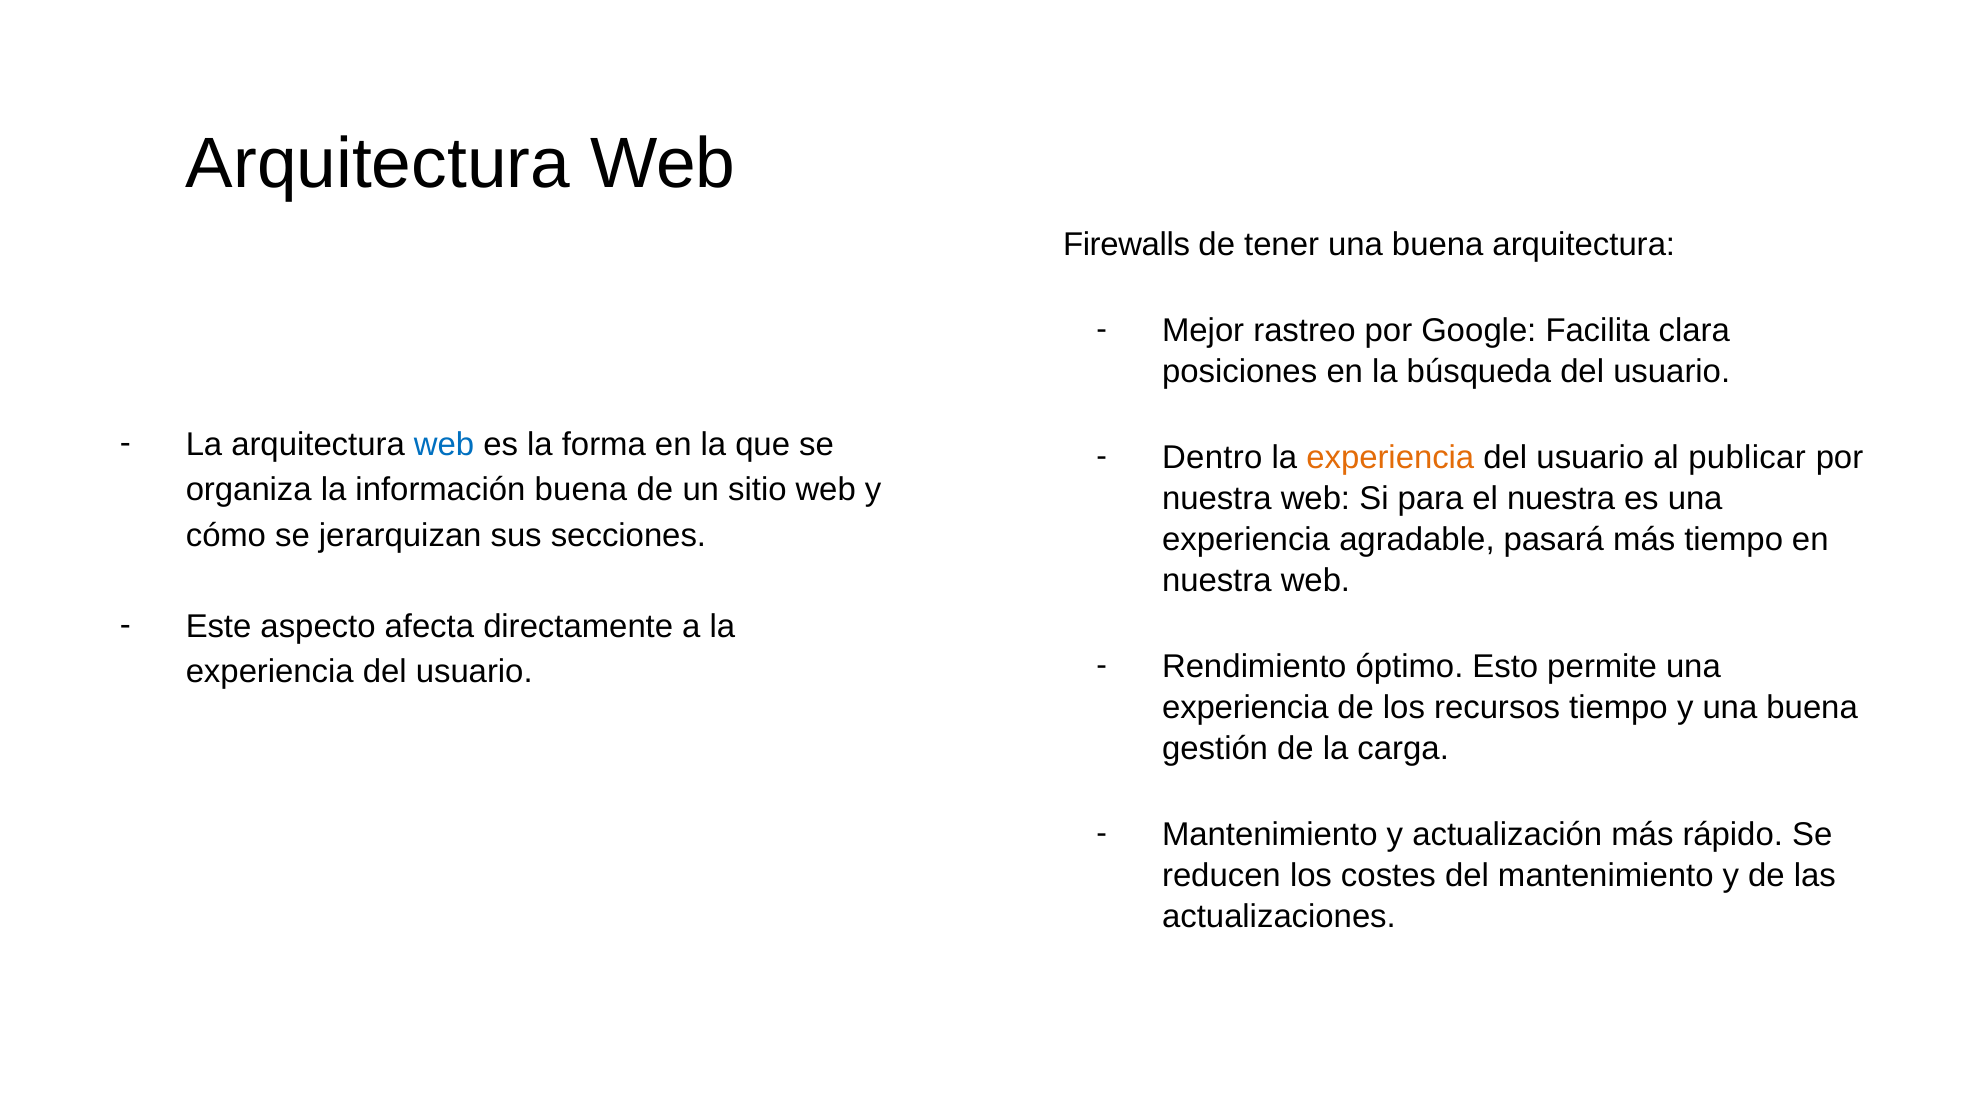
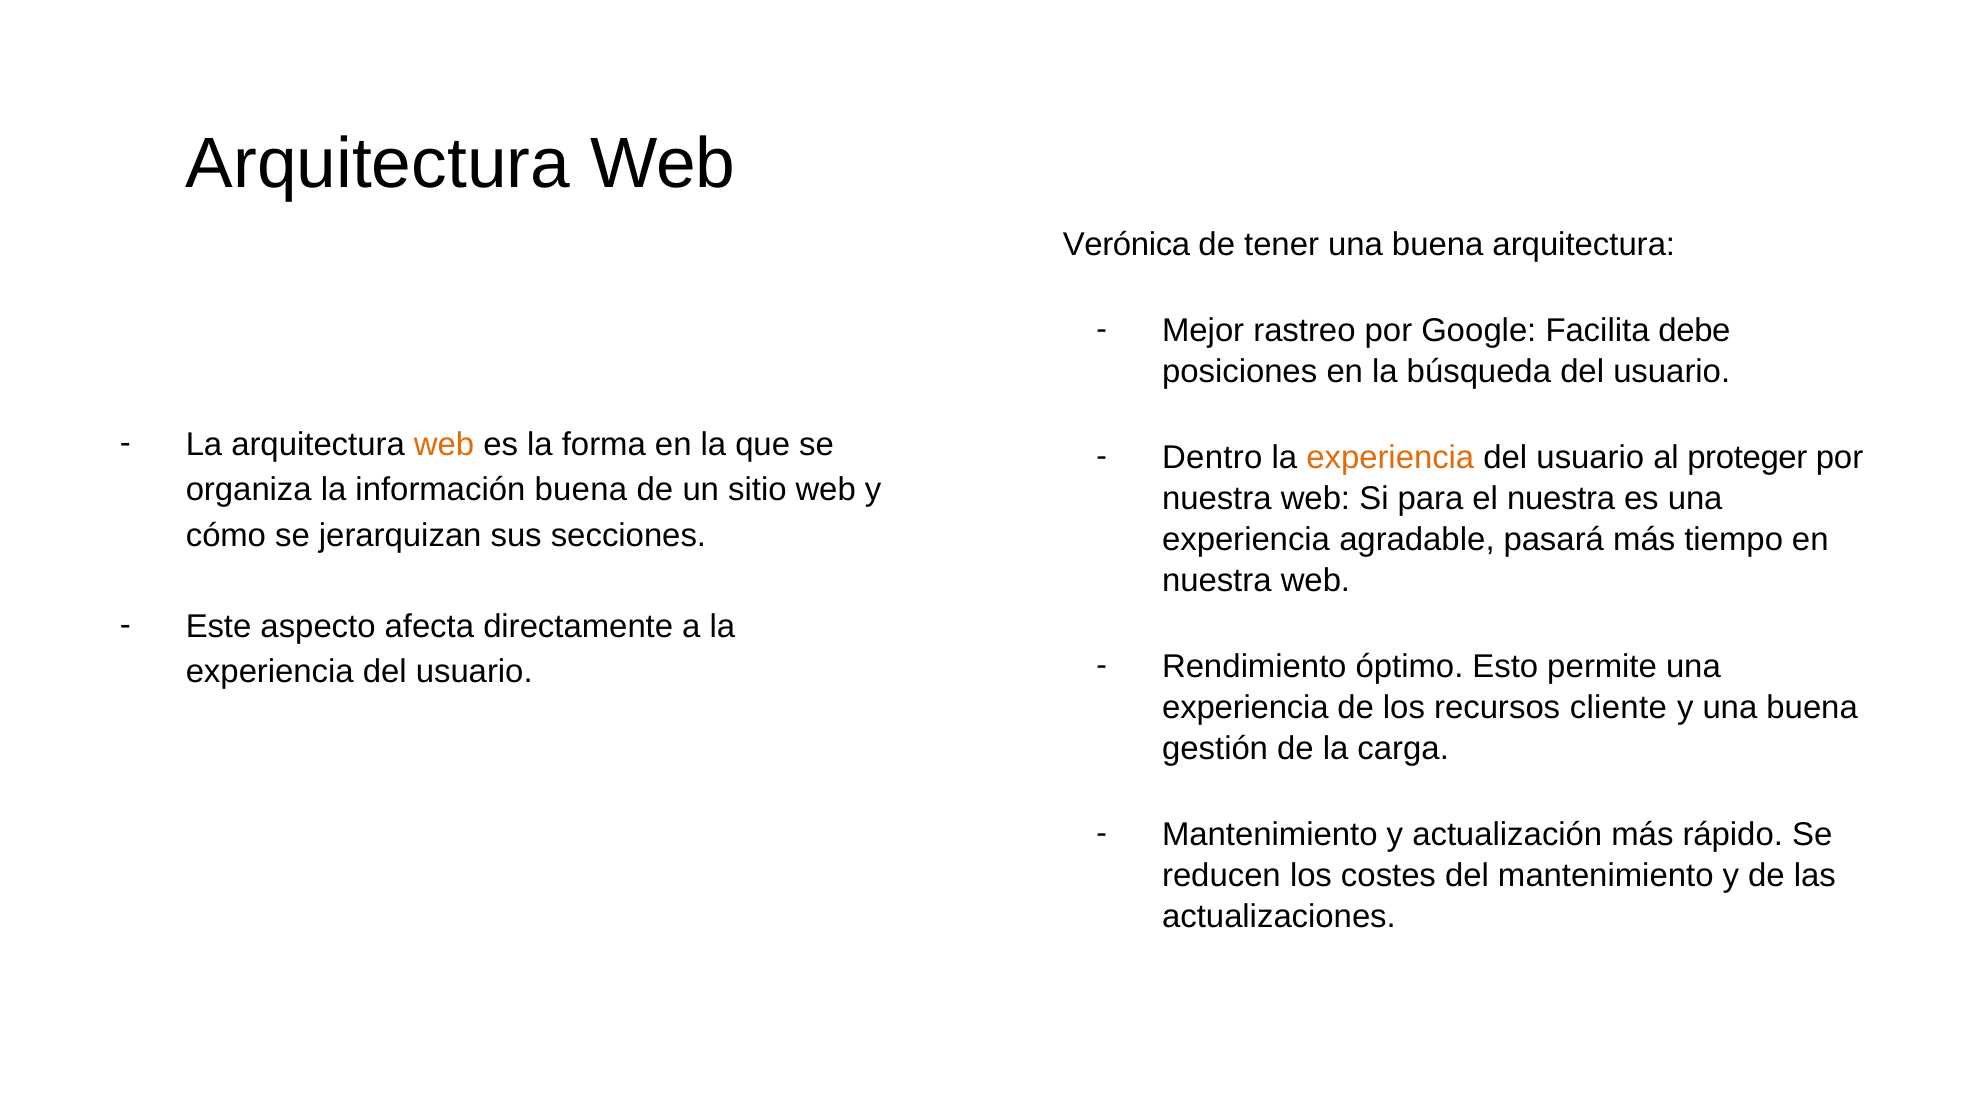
Firewalls: Firewalls -> Verónica (1127, 245)
clara: clara -> debe (1694, 331)
web colour: blue -> orange (444, 445)
publicar: publicar -> proteger (1747, 458)
recursos tiempo: tiempo -> cliente (1618, 707)
